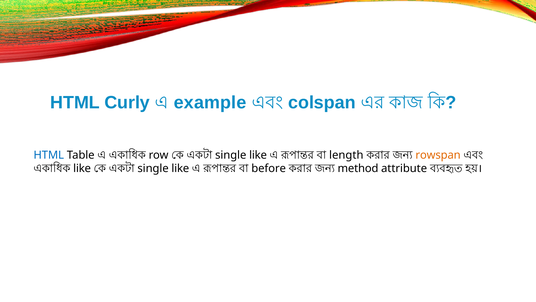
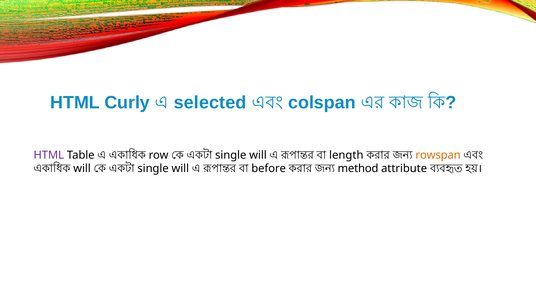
example: example -> selected (210, 102)
HTML colour: blue -> purple (49, 155)
like: like -> will (258, 155)
like: like -> will (82, 168)
like: like -> will (180, 168)
